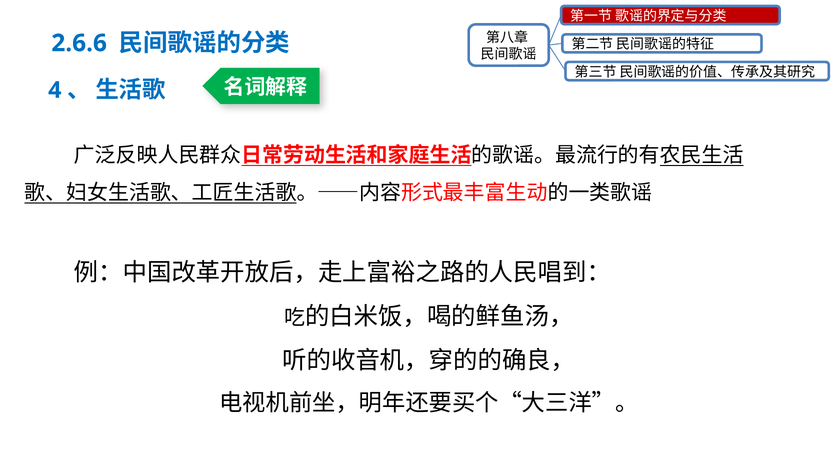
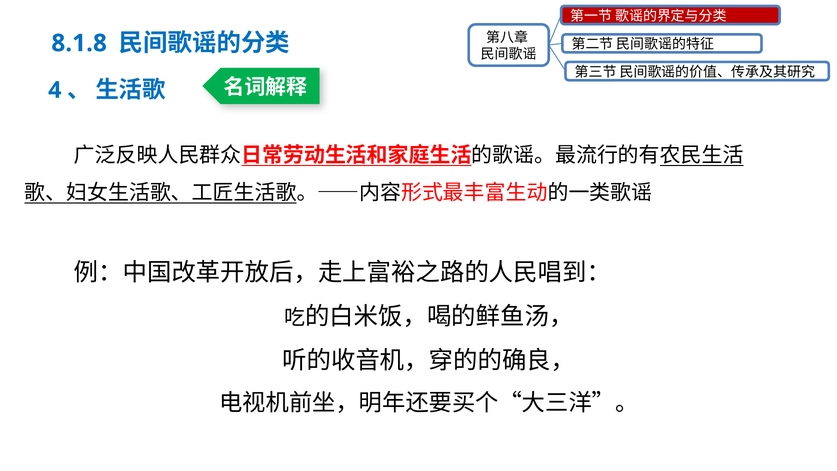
2.6.6: 2.6.6 -> 8.1.8 (79, 43)
